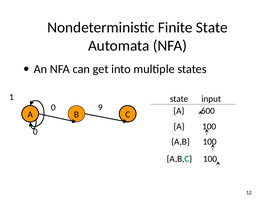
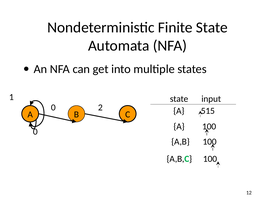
9: 9 -> 2 (100, 108)
600: 600 -> 515 (208, 111)
